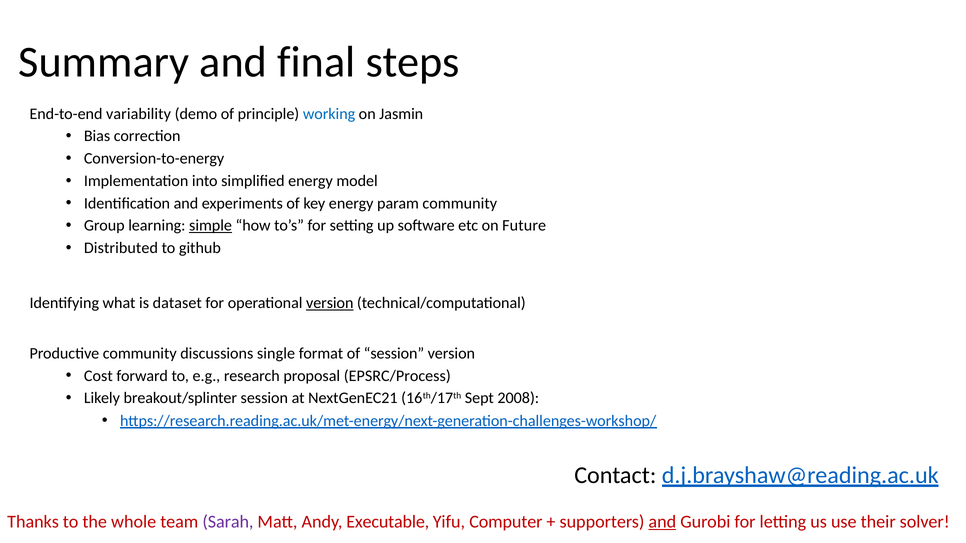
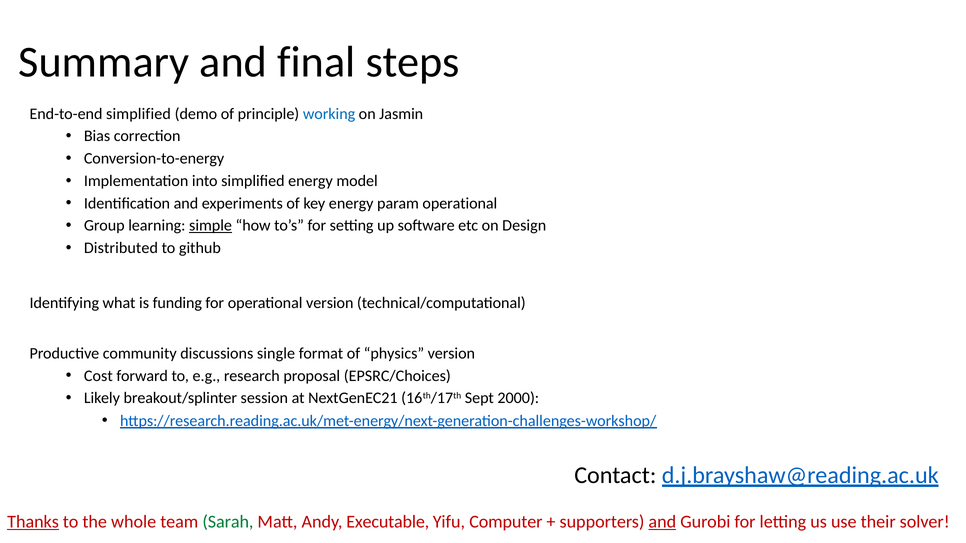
End-to-end variability: variability -> simplified (138, 114)
param community: community -> operational (460, 203)
Future: Future -> Design (524, 226)
dataset: dataset -> funding (177, 303)
version underline: present -> none (330, 303)
of session: session -> physics (394, 354)
EPSRC/Process: EPSRC/Process -> EPSRC/Choices (397, 376)
2008: 2008 -> 2000 (518, 398)
Thanks underline: none -> present (33, 522)
Sarah colour: purple -> green (228, 522)
